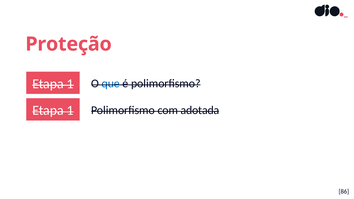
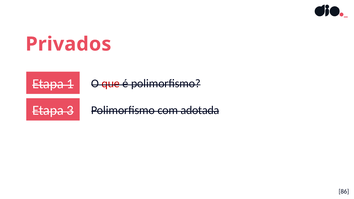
Proteção: Proteção -> Privados (68, 44)
que colour: blue -> red (111, 84)
1: 1 -> 3 (70, 110)
